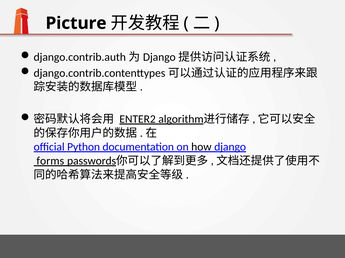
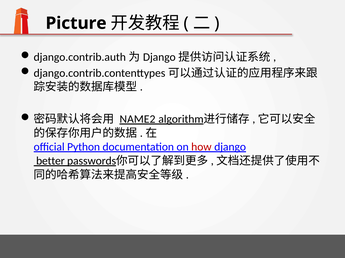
ENTER2: ENTER2 -> NAME2 (138, 119)
how colour: black -> red (201, 147)
forms: forms -> better (50, 161)
